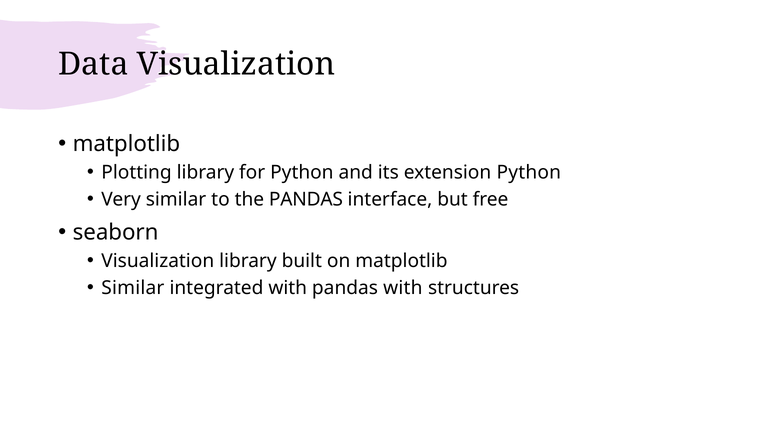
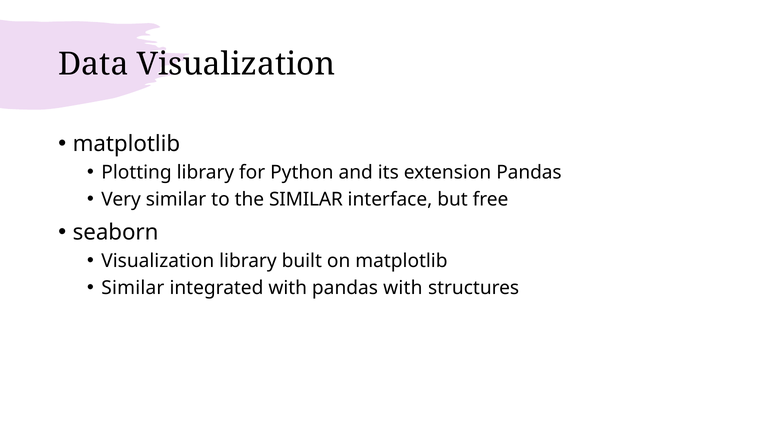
extension Python: Python -> Pandas (529, 173)
the PANDAS: PANDAS -> SIMILAR (306, 200)
